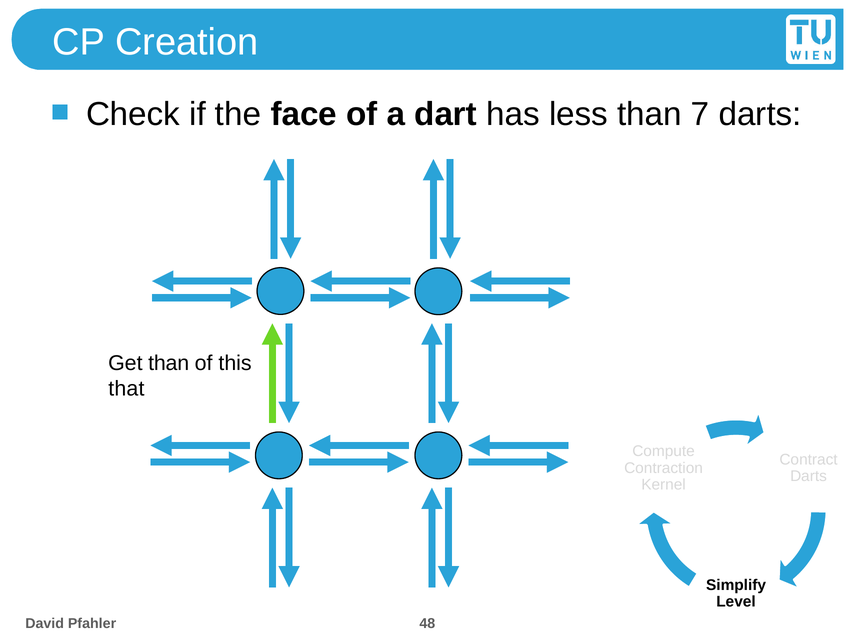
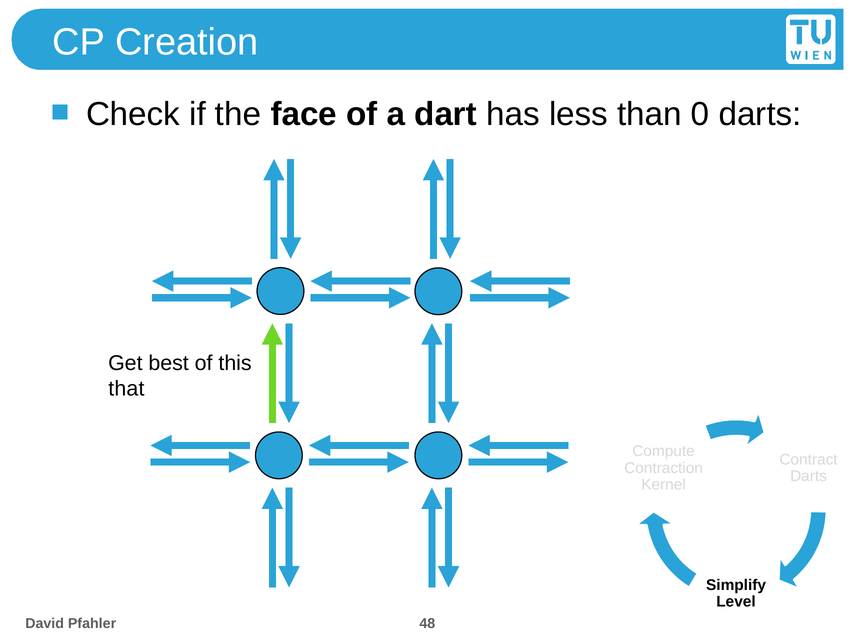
7: 7 -> 0 (700, 114)
Get than: than -> best (169, 363)
